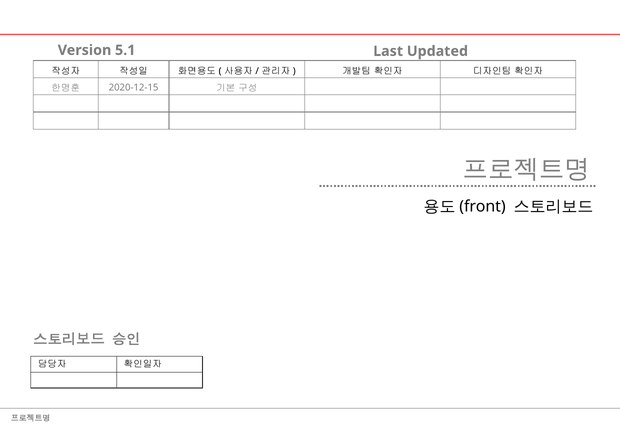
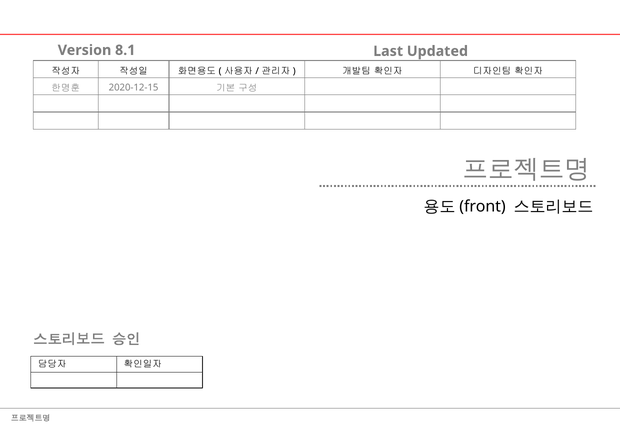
5.1: 5.1 -> 8.1 (125, 50)
